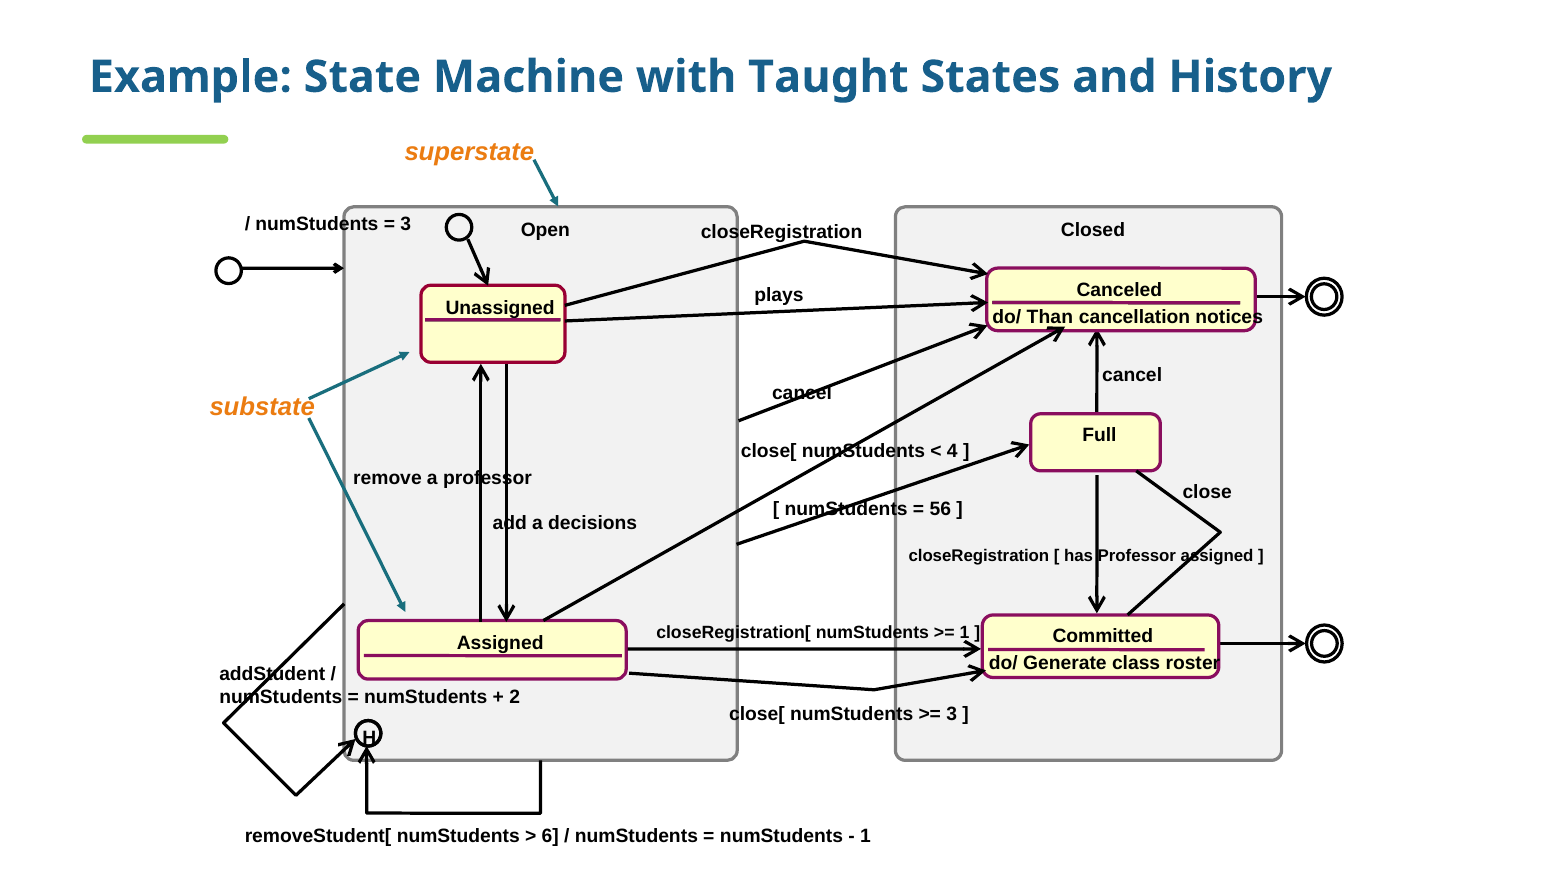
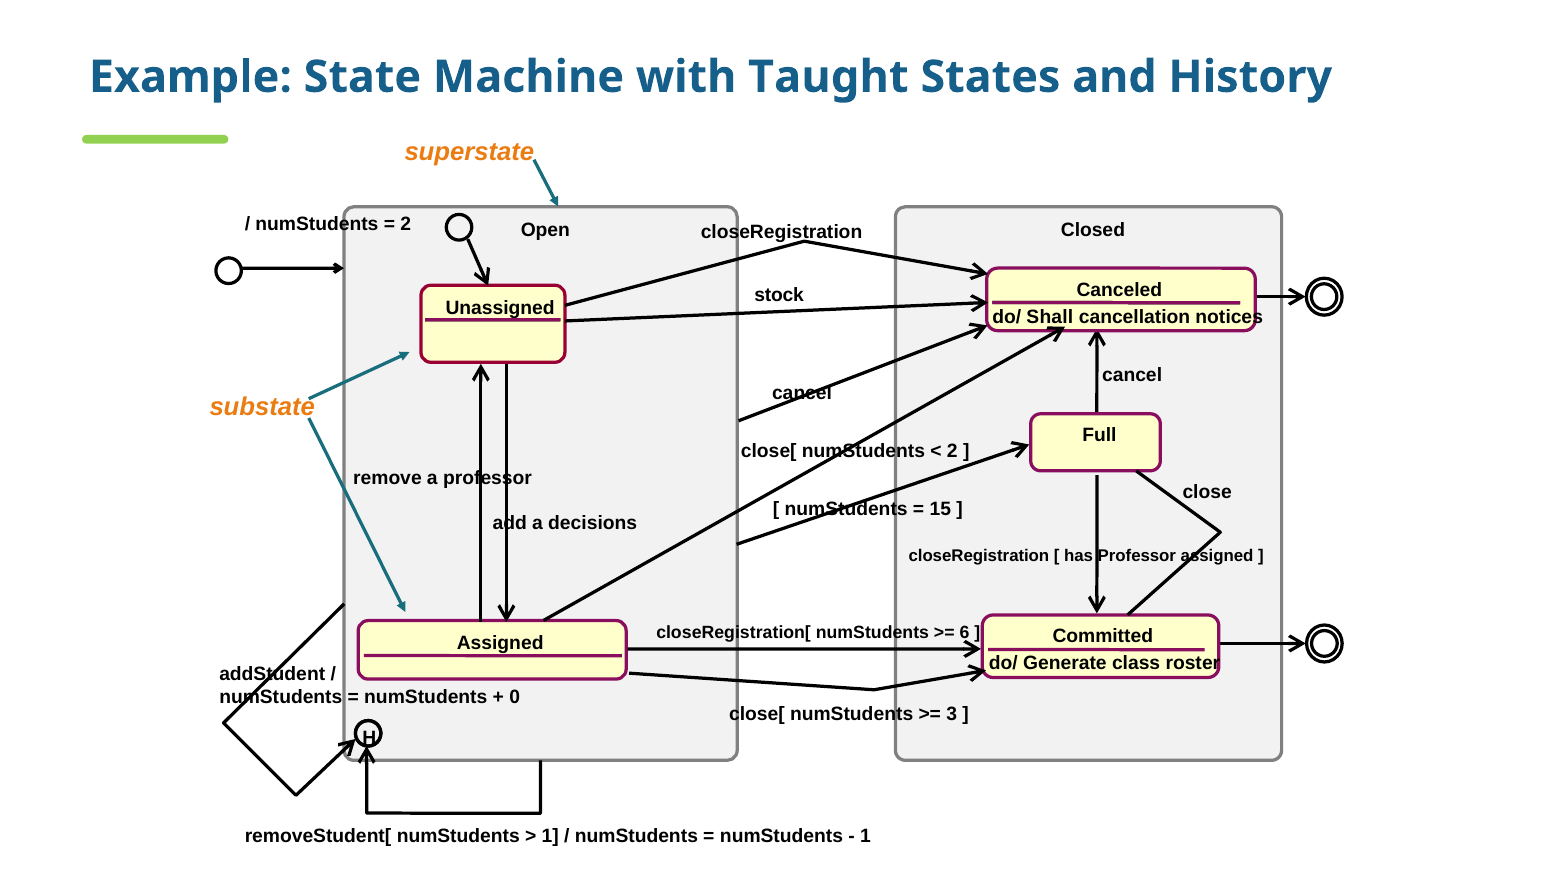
3: 3 -> 2 (406, 224)
plays: plays -> stock (779, 295)
Than: Than -> Shall (1050, 317)
4: 4 -> 2 (952, 451)
56: 56 -> 15 (940, 509)
1: 1 -> 6 (964, 633)
2: 2 -> 0 (515, 697)
6: 6 -> 1 (550, 836)
